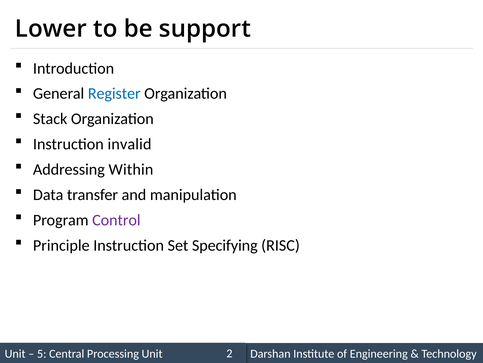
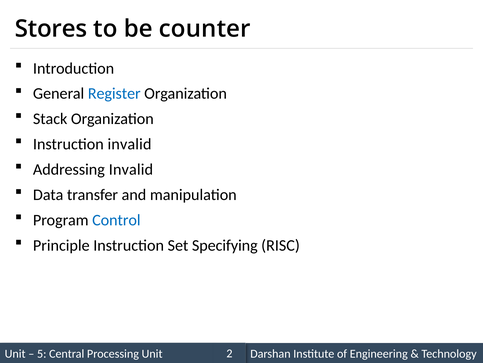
Lower: Lower -> Stores (51, 29)
support: support -> counter (205, 29)
Addressing Within: Within -> Invalid (131, 169)
Control colour: purple -> blue (116, 220)
